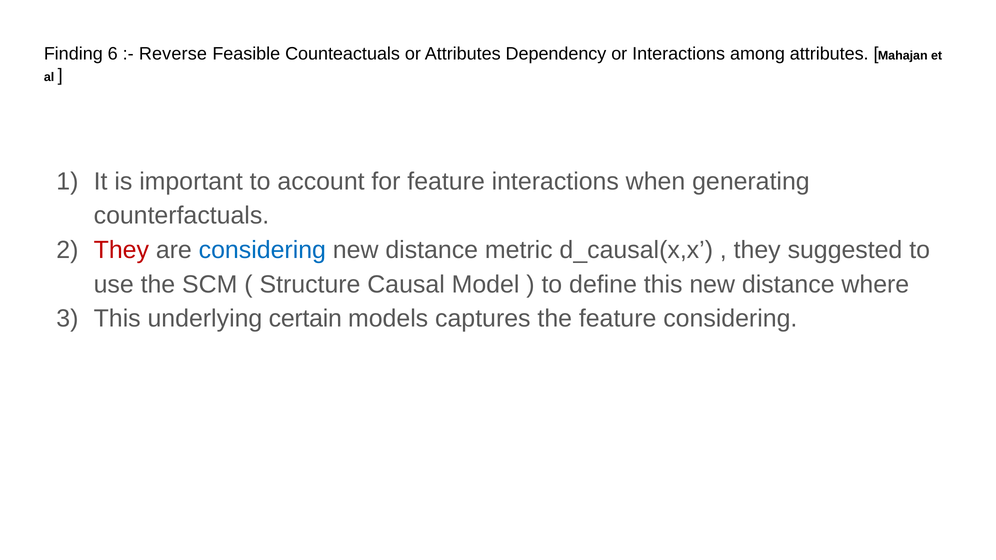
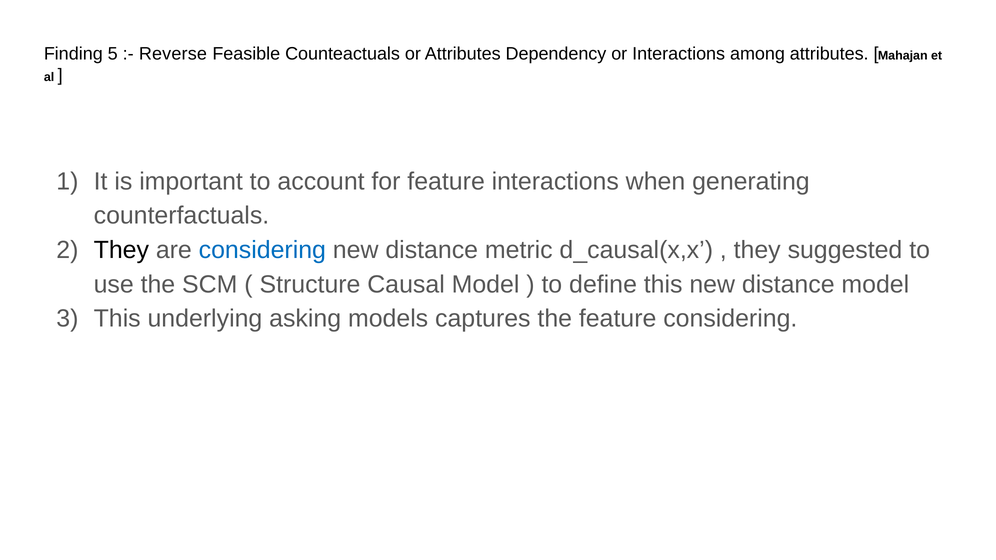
6: 6 -> 5 (113, 54)
They colour: red -> black (121, 250)
distance where: where -> model (875, 285)
certain: certain -> asking (305, 319)
